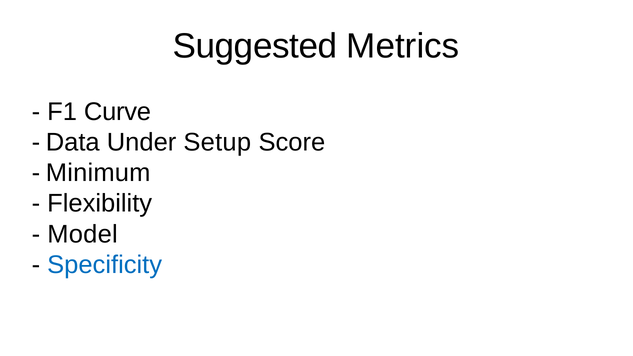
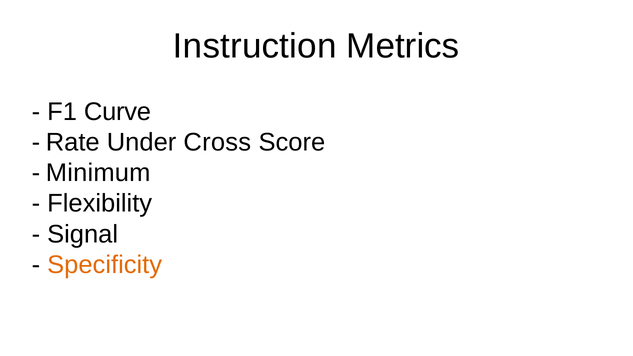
Suggested: Suggested -> Instruction (255, 46)
Data: Data -> Rate (73, 142)
Setup: Setup -> Cross (217, 142)
Model: Model -> Signal (83, 234)
Specificity colour: blue -> orange (105, 265)
